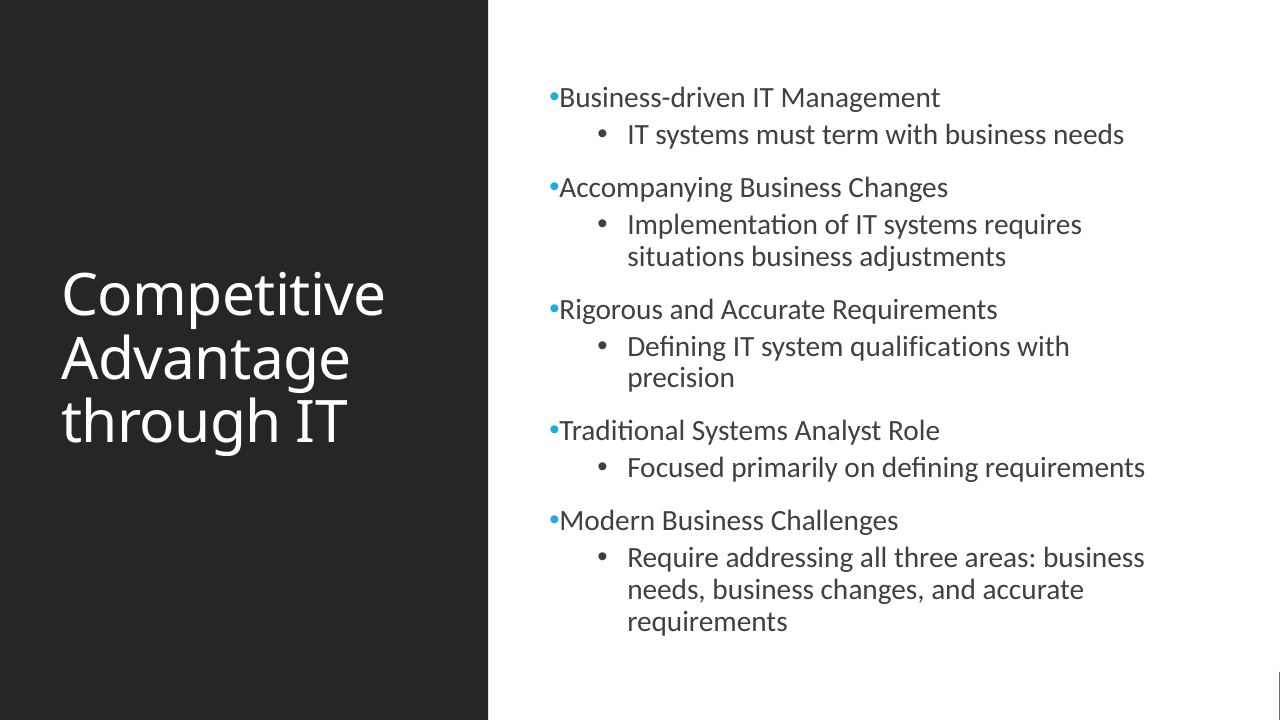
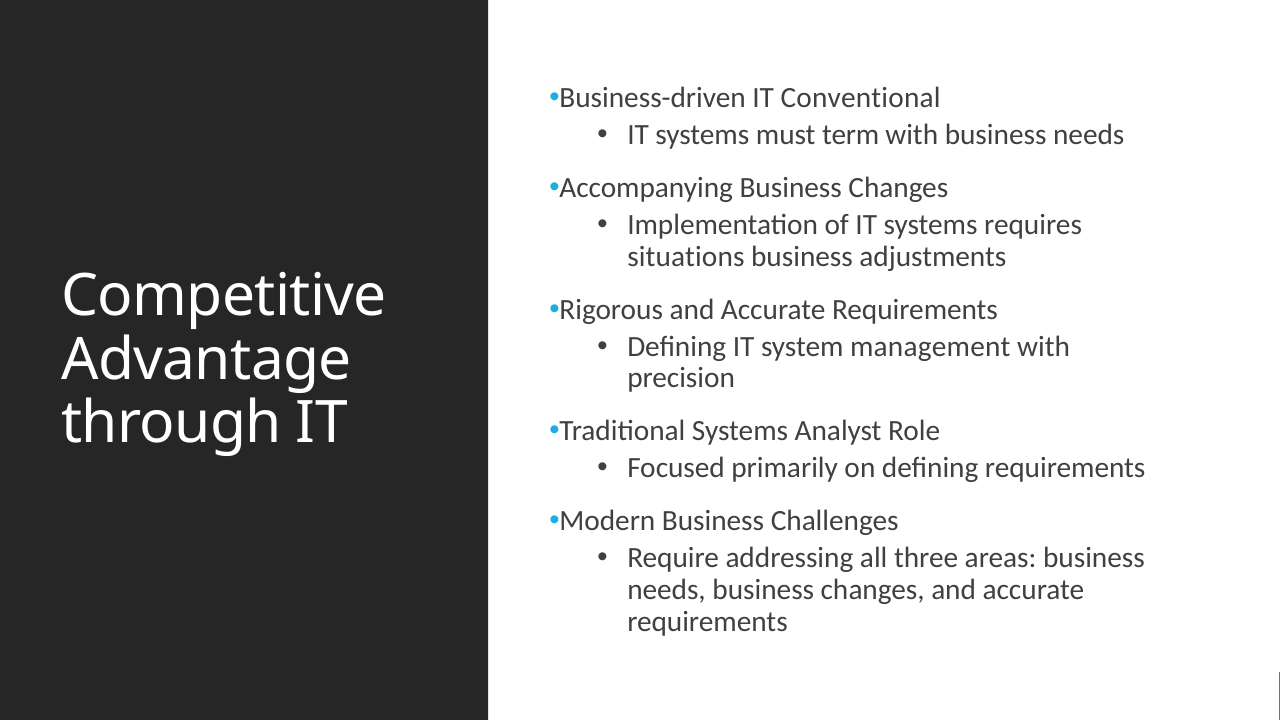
Management: Management -> Conventional (861, 98)
qualifications: qualifications -> management (930, 347)
